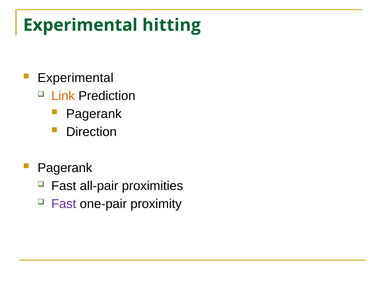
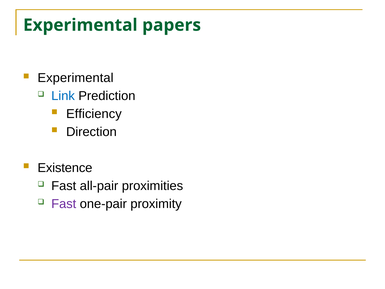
hitting: hitting -> papers (172, 25)
Link colour: orange -> blue (63, 96)
Pagerank: Pagerank -> Efficiency (94, 114)
Pagerank: Pagerank -> Existence (65, 168)
